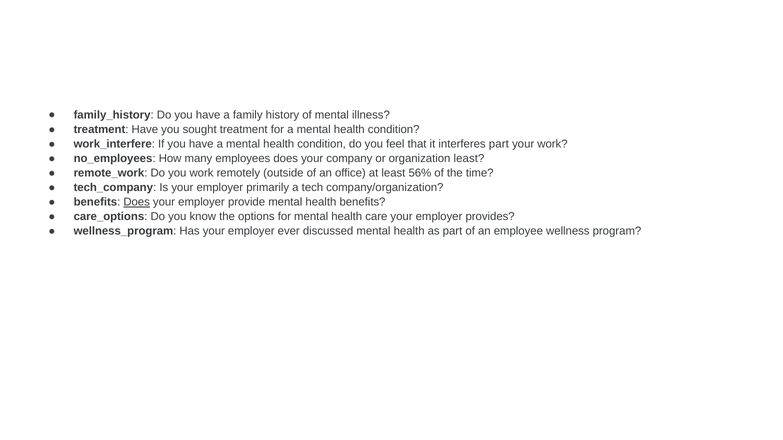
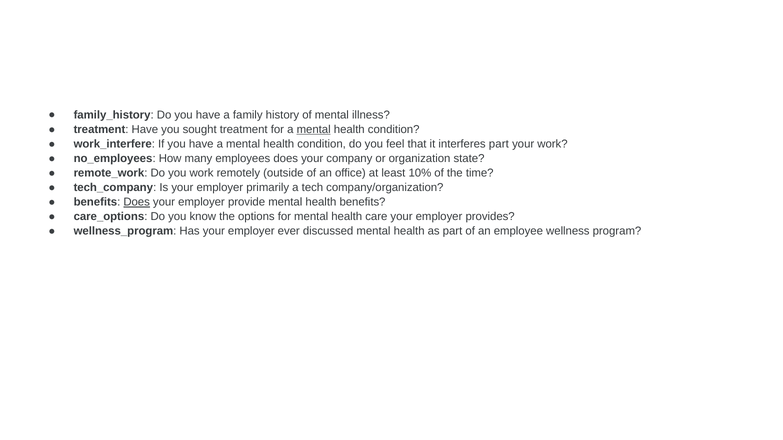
mental underline: none -> present (314, 129)
organization least: least -> state (469, 159)
56%: 56% -> 10% (420, 173)
